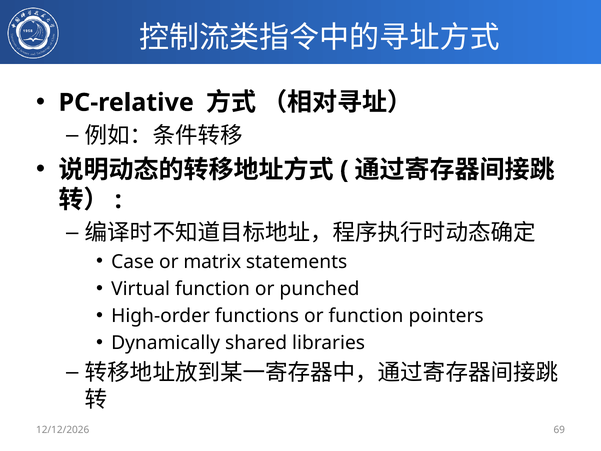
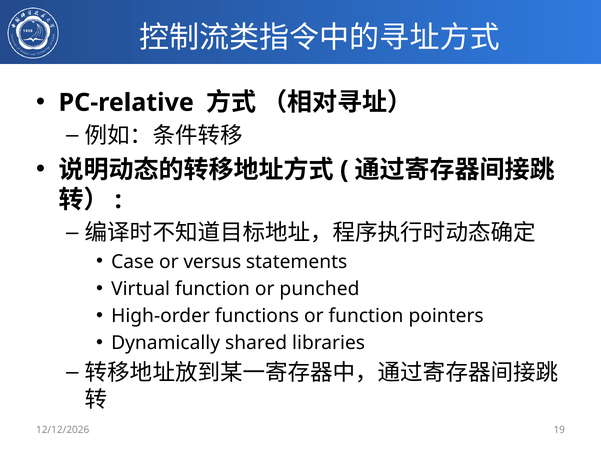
matrix: matrix -> versus (212, 262)
69: 69 -> 19 (559, 430)
